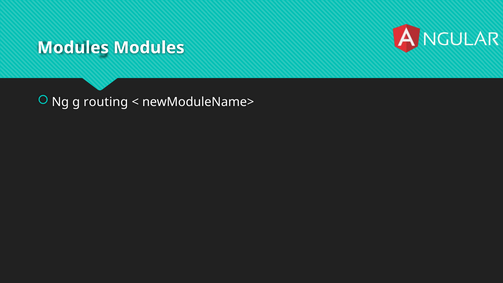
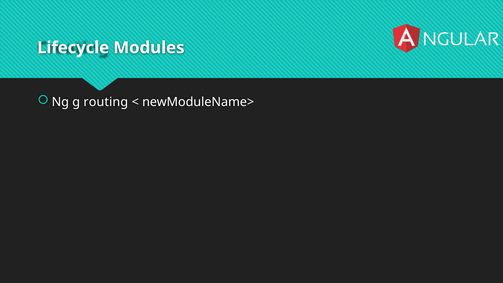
Modules: Modules -> Lifecycle (73, 48)
